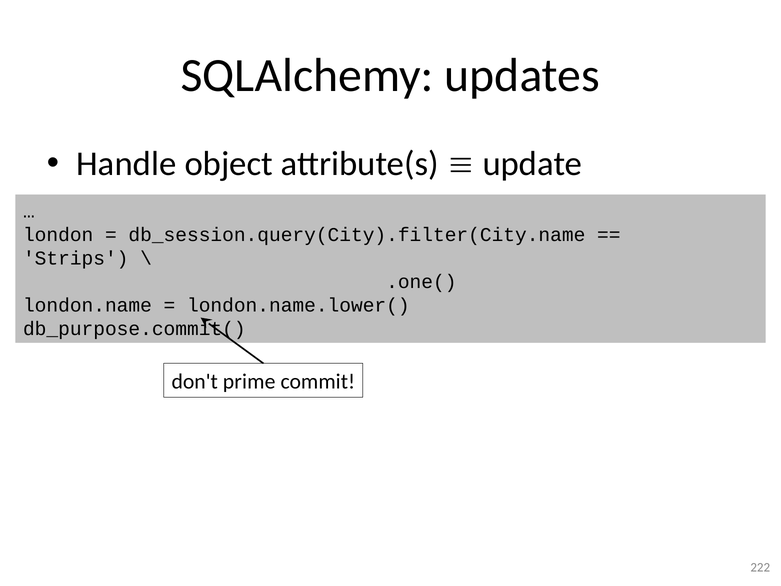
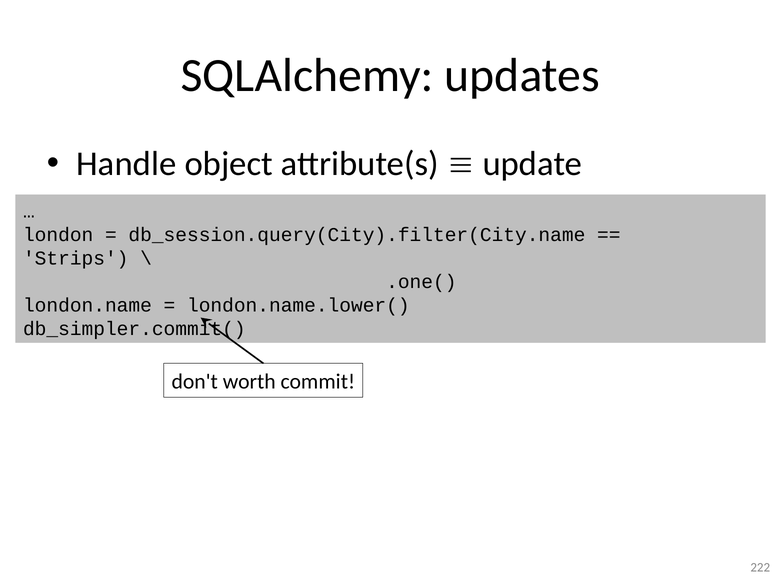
db_purpose.commit(: db_purpose.commit( -> db_simpler.commit( (134, 329)
prime: prime -> worth (249, 382)
